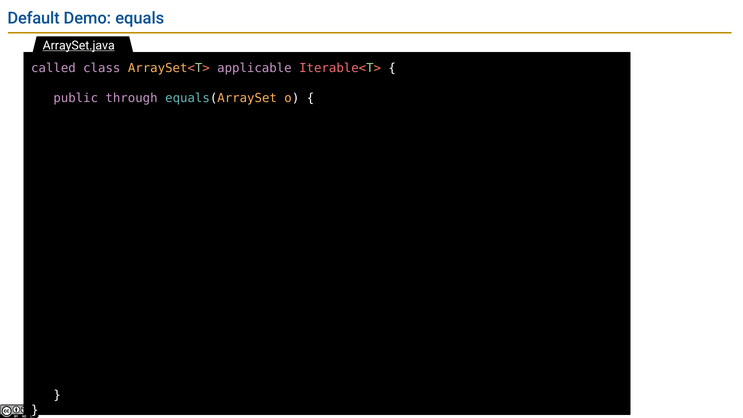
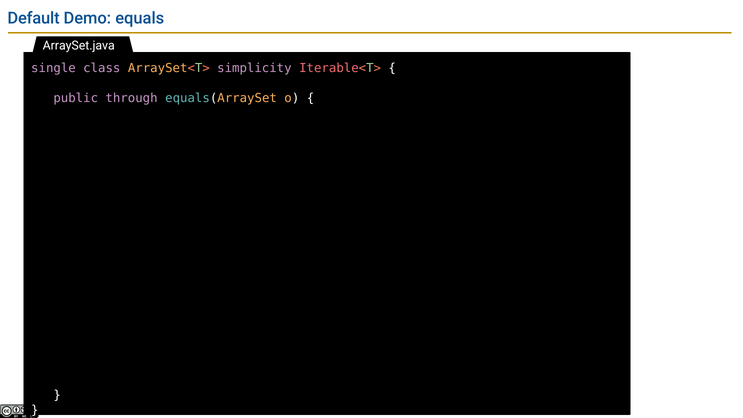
ArraySet.java underline: present -> none (79, 45)
called: called -> single (53, 68)
applicable: applicable -> simplicity (254, 68)
